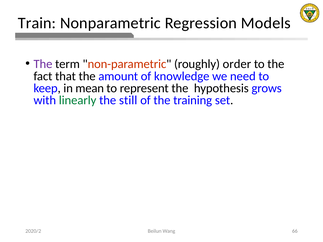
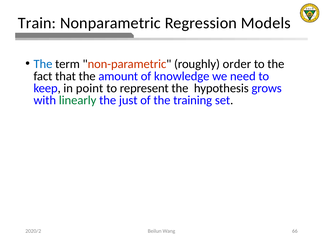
The colour: purple -> blue (43, 64)
mean: mean -> point (90, 88)
still: still -> just (128, 100)
